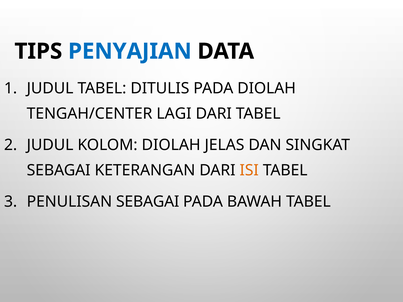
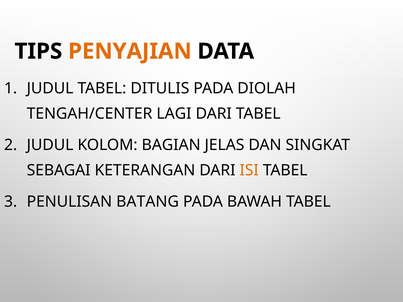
PENYAJIAN colour: blue -> orange (130, 51)
KOLOM DIOLAH: DIOLAH -> BAGIAN (171, 145)
PENULISAN SEBAGAI: SEBAGAI -> BATANG (148, 202)
